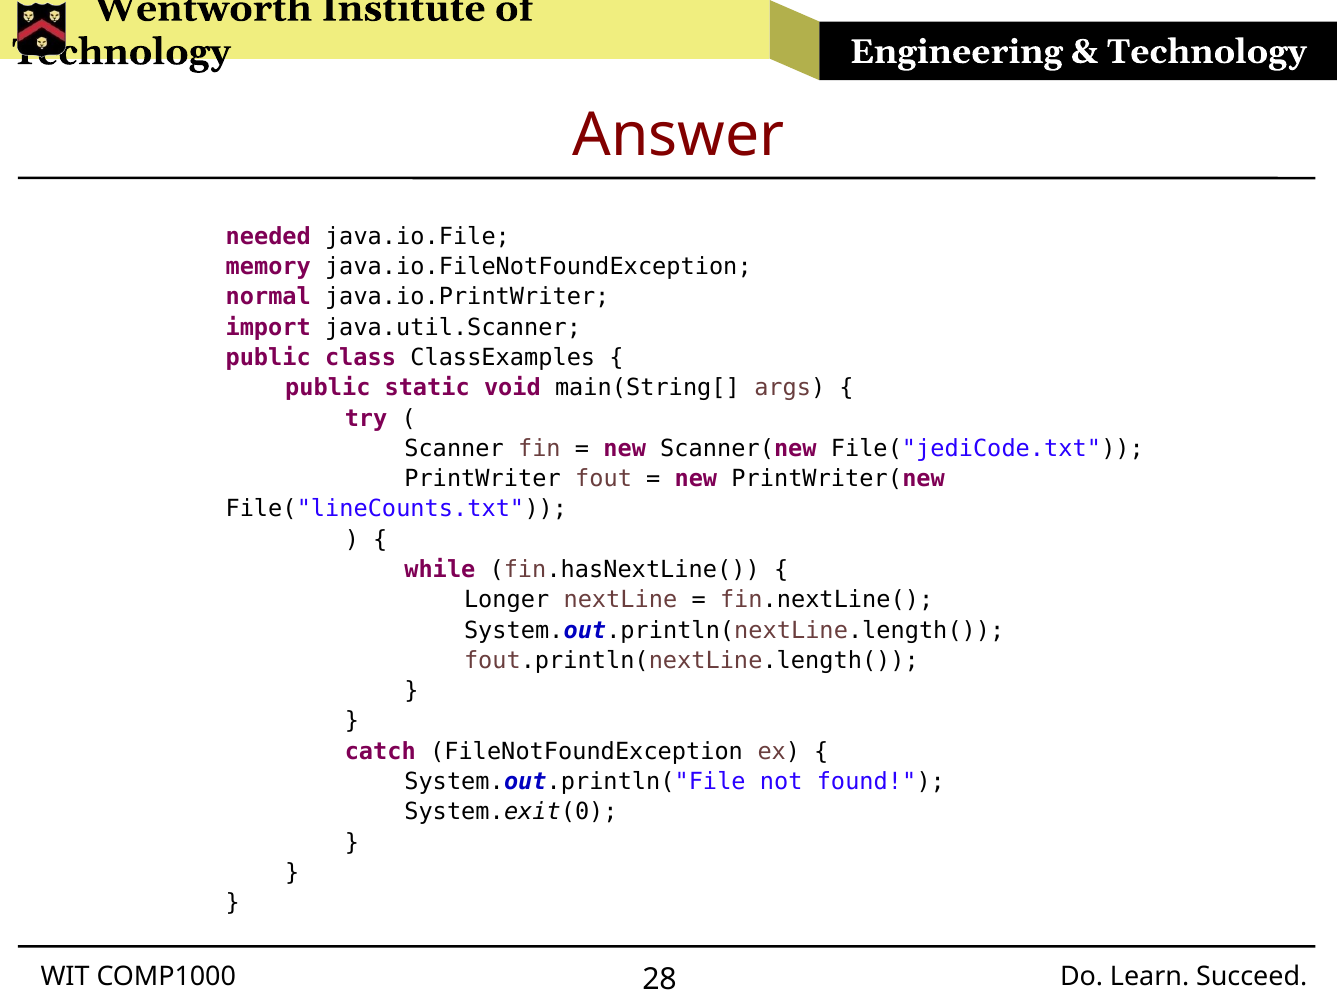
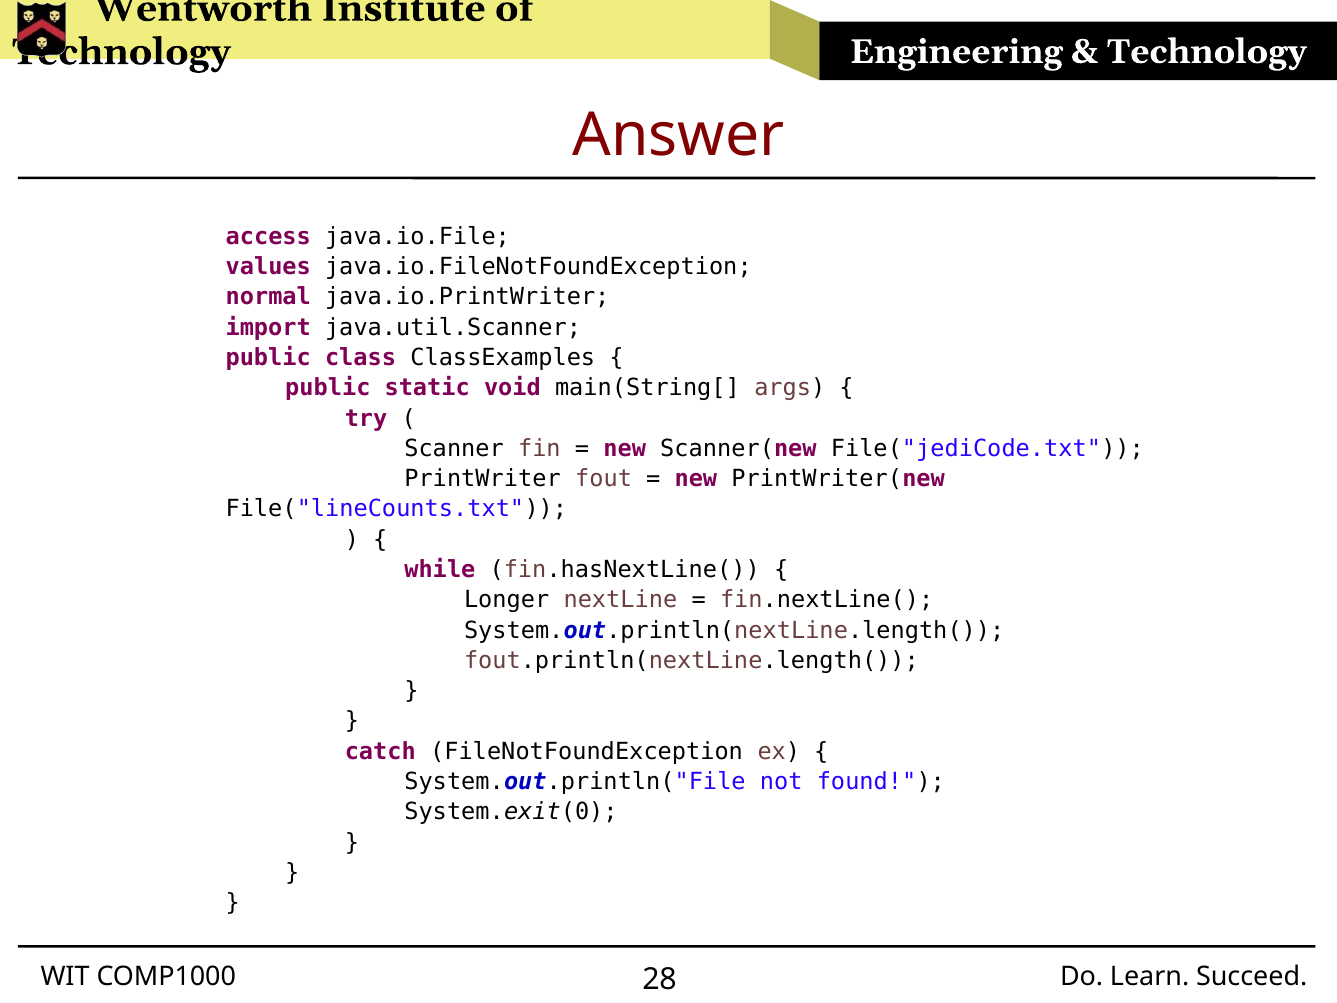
needed: needed -> access (268, 236)
memory: memory -> values (268, 267)
